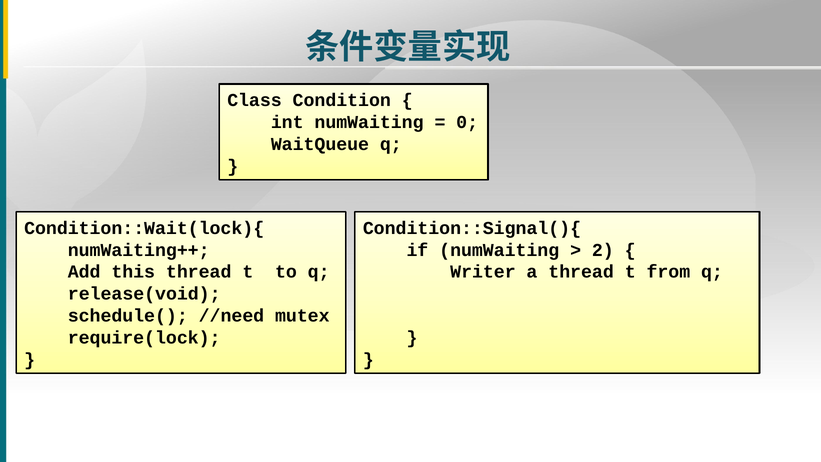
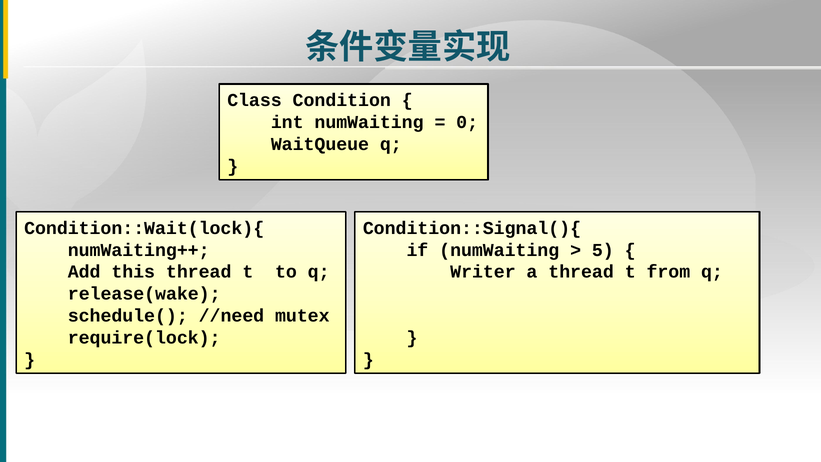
2: 2 -> 5 (603, 250)
release(void: release(void -> release(wake (144, 294)
